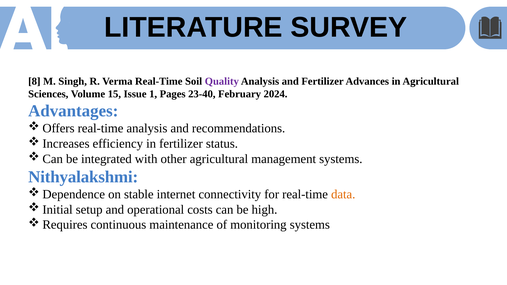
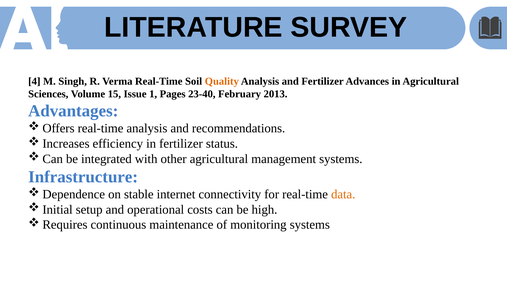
8: 8 -> 4 (34, 81)
Quality colour: purple -> orange (222, 81)
2024: 2024 -> 2013 (276, 94)
Nithyalakshmi: Nithyalakshmi -> Infrastructure (83, 177)
